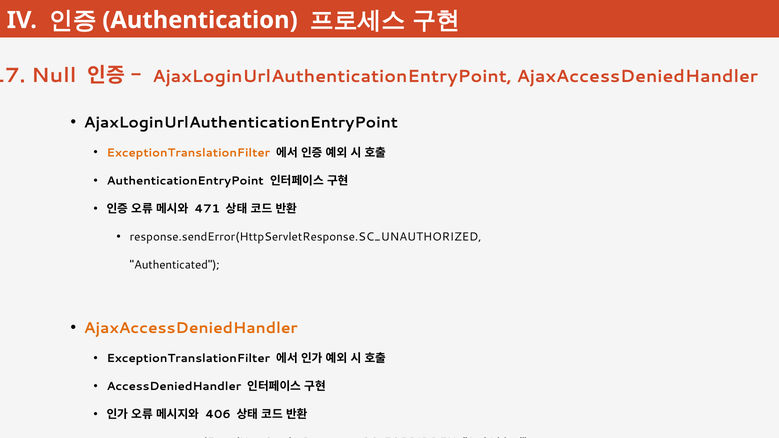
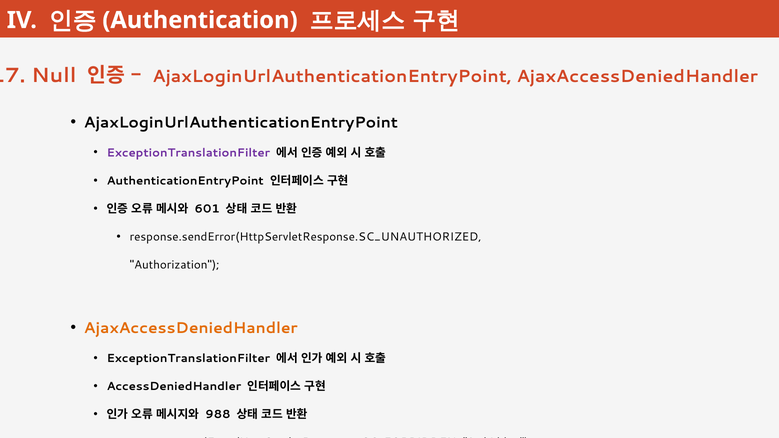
ExceptionTranslationFilter colour: orange -> purple (188, 153)
471: 471 -> 601 (207, 209)
Authenticated: Authenticated -> Authorization (175, 265)
406: 406 -> 988 (218, 415)
